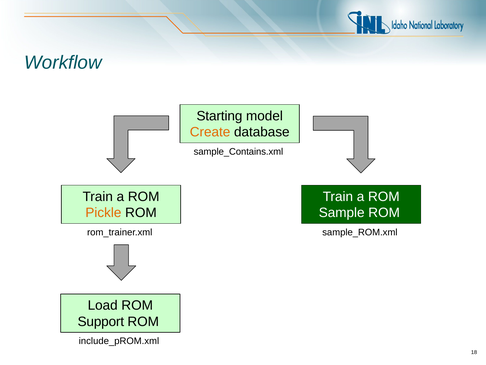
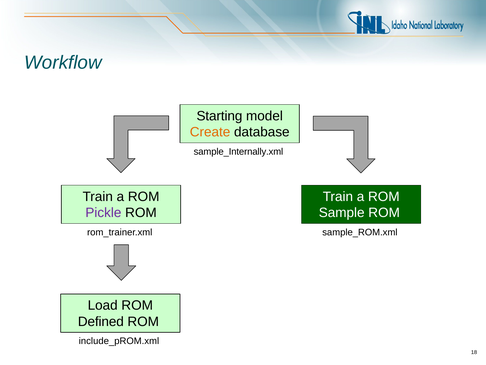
sample_Contains.xml: sample_Contains.xml -> sample_Internally.xml (238, 151)
Pickle colour: orange -> purple (103, 213)
Support: Support -> Defined (101, 321)
